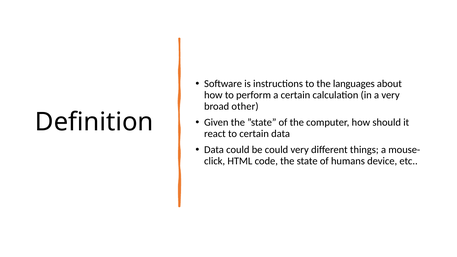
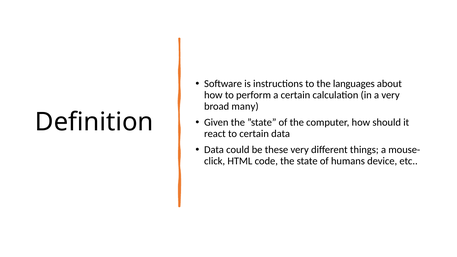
other: other -> many (245, 106)
be could: could -> these (277, 150)
